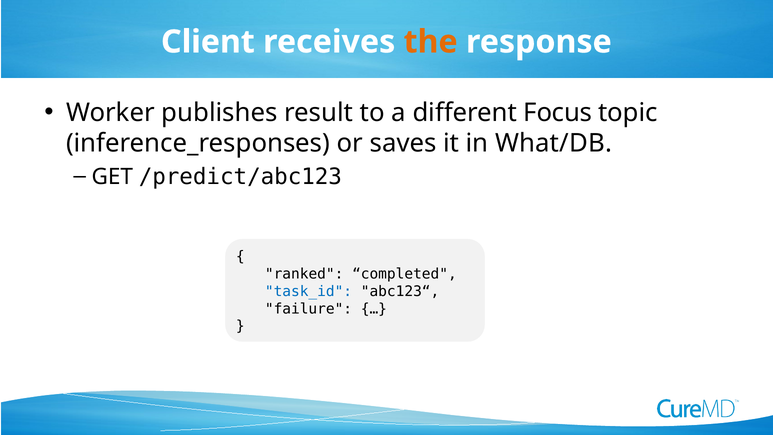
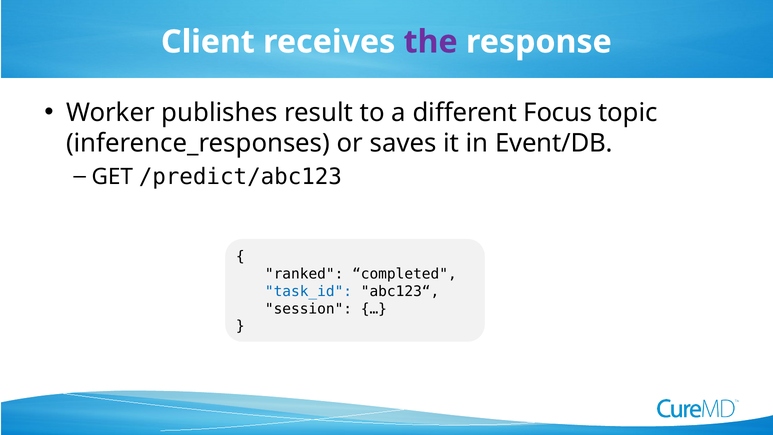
the colour: orange -> purple (431, 42)
What/DB: What/DB -> Event/DB (554, 143)
failure: failure -> session (308, 309)
